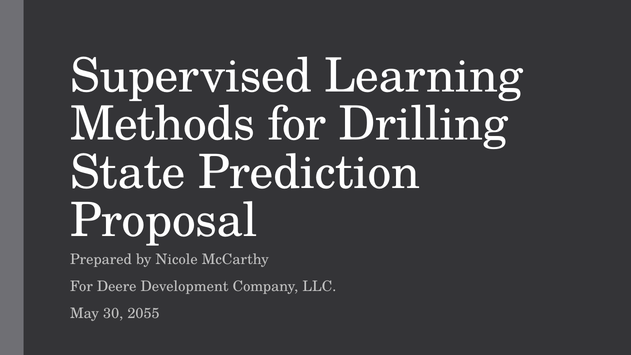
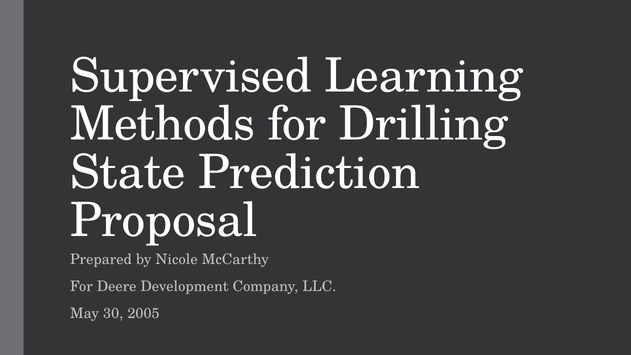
2055: 2055 -> 2005 (144, 313)
